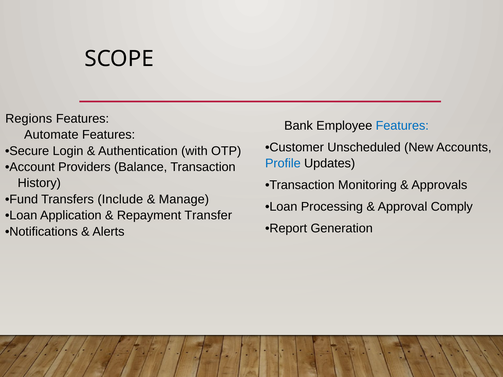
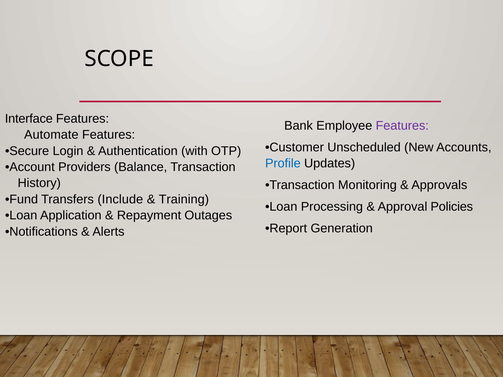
Regions: Regions -> Interface (29, 119)
Features colour: blue -> purple (402, 126)
Manage: Manage -> Training (184, 199)
Comply: Comply -> Policies (452, 207)
Transfer: Transfer -> Outages (208, 216)
